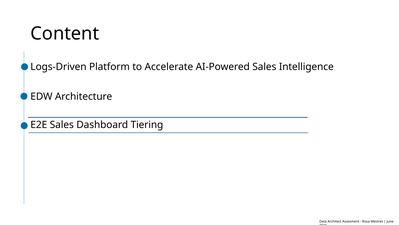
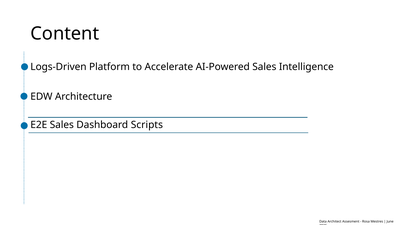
Tiering: Tiering -> Scripts (147, 124)
